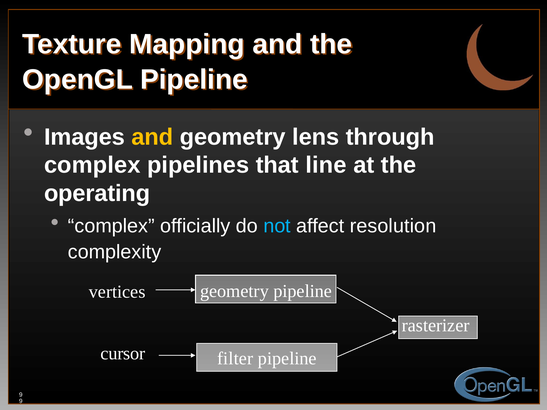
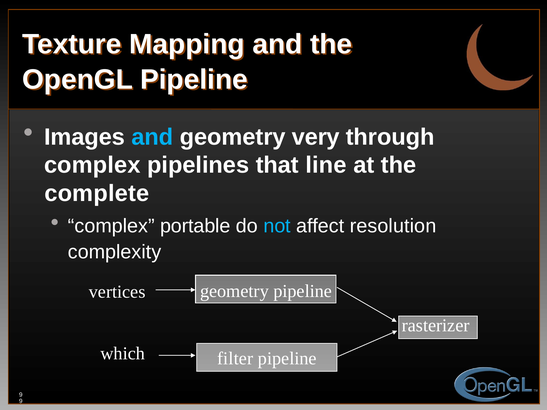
and colour: yellow -> light blue (152, 137)
lens: lens -> very (316, 137)
operating: operating -> complete (97, 194)
officially: officially -> portable (195, 226)
cursor: cursor -> which (123, 354)
